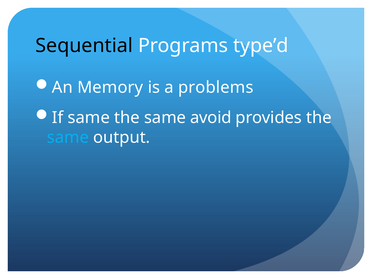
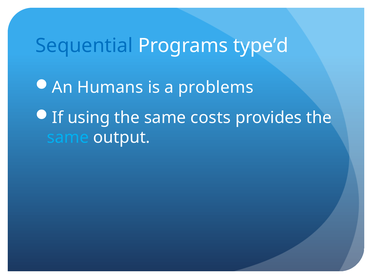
Sequential colour: black -> blue (84, 46)
Memory: Memory -> Humans (110, 87)
If same: same -> using (89, 118)
avoid: avoid -> costs (211, 118)
